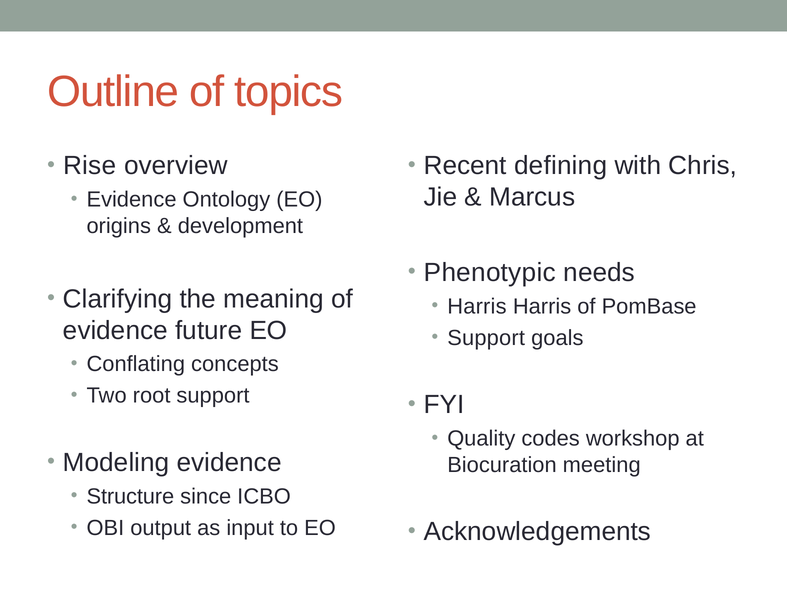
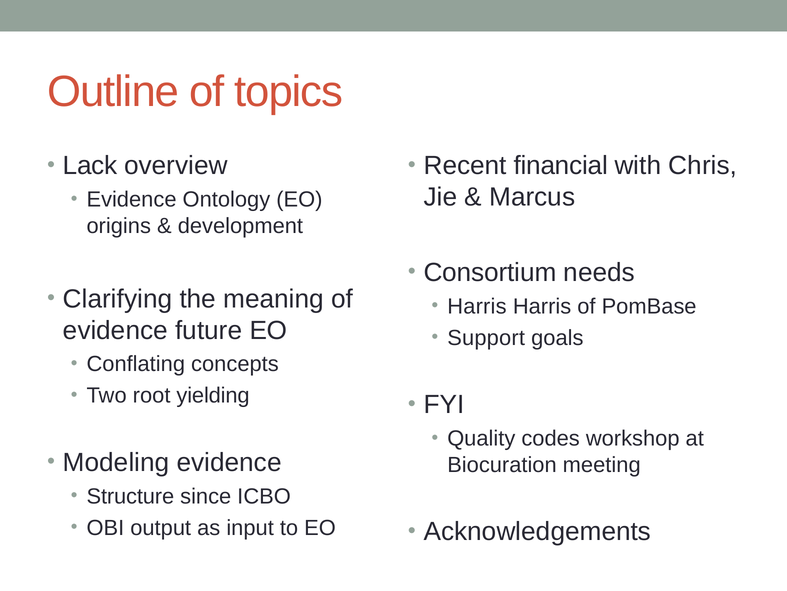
Rise: Rise -> Lack (90, 166)
defining: defining -> financial (561, 166)
Phenotypic: Phenotypic -> Consortium (490, 272)
root support: support -> yielding (213, 395)
